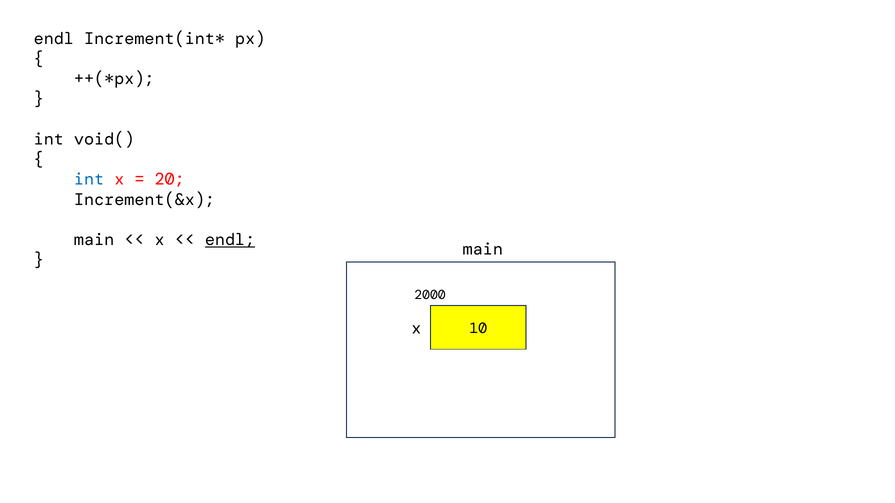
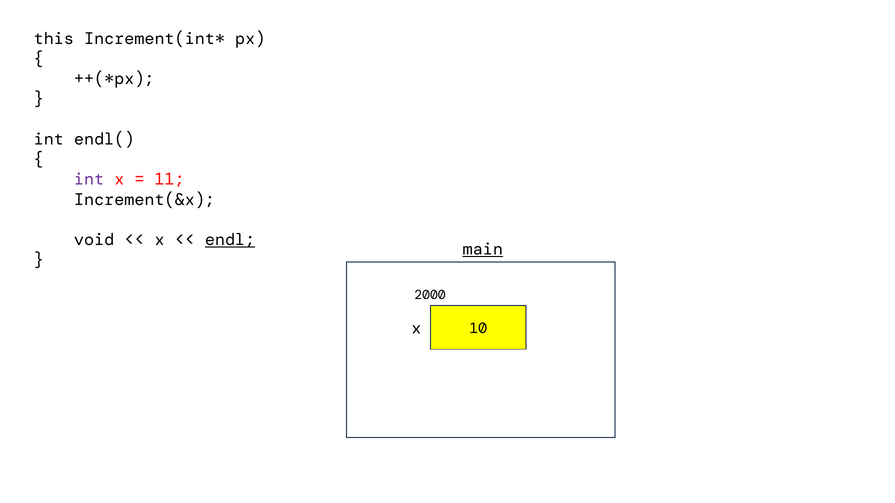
endl: endl -> this (54, 39)
void(: void( -> endl( (104, 139)
int colour: blue -> purple (89, 180)
20: 20 -> 11 (170, 180)
main: main -> void (94, 240)
main underline: none -> present (483, 249)
